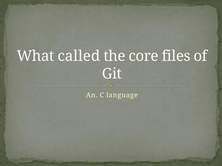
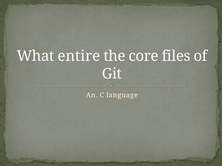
called: called -> entire (79, 56)
